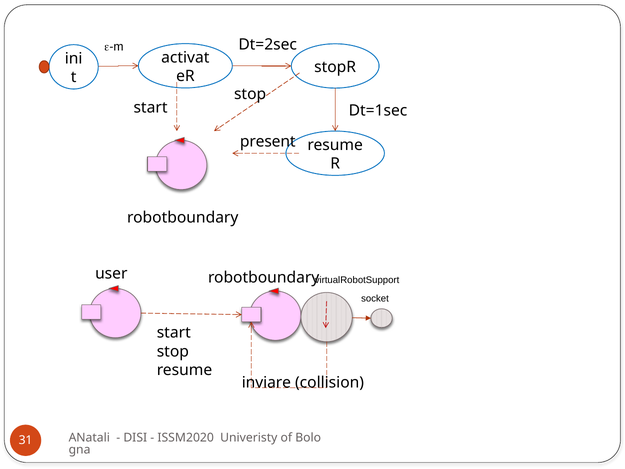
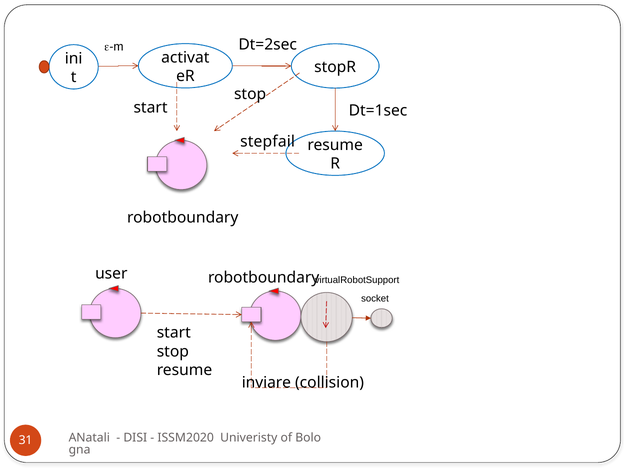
present: present -> stepfail (268, 141)
